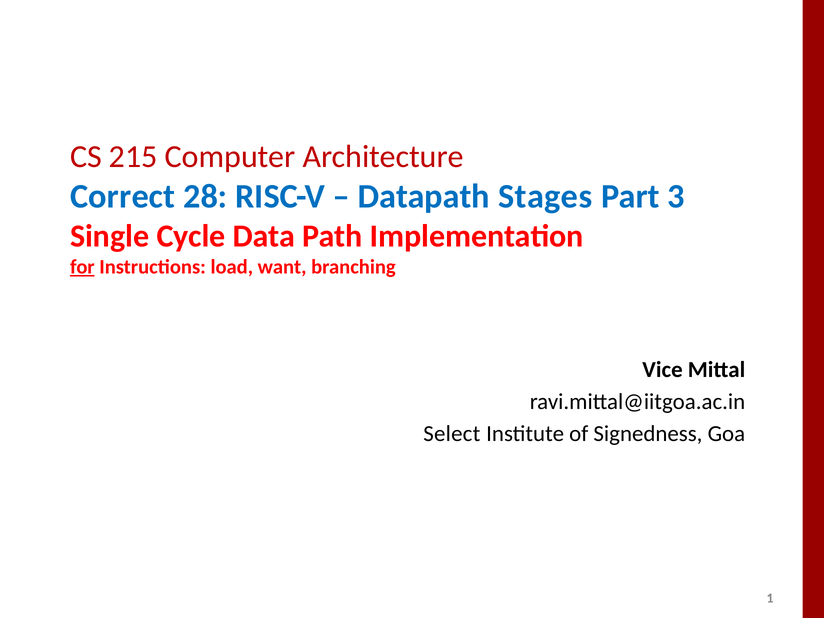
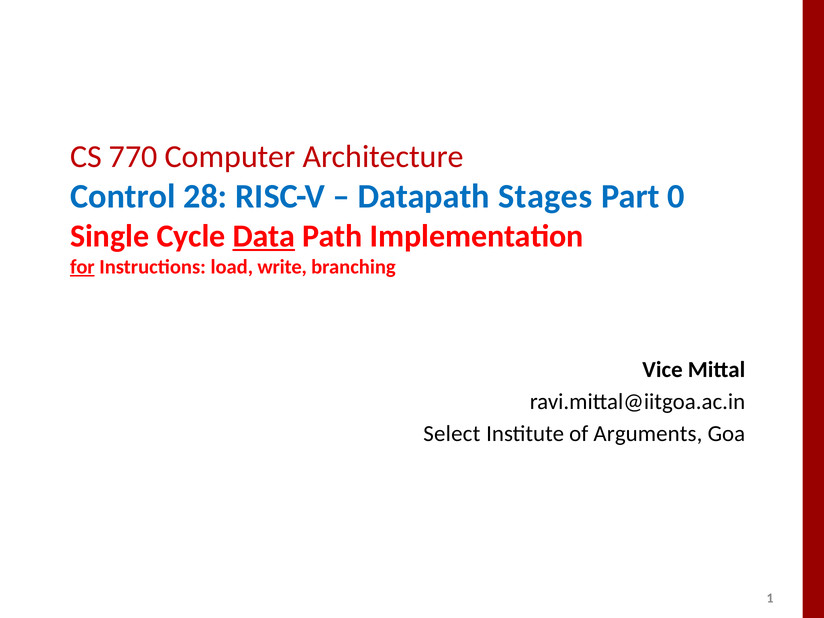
215: 215 -> 770 (133, 157)
Correct: Correct -> Control (123, 197)
3: 3 -> 0 (676, 197)
Data underline: none -> present (264, 236)
want: want -> write (282, 267)
Signedness: Signedness -> Arguments (648, 434)
